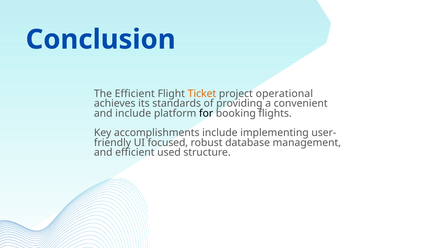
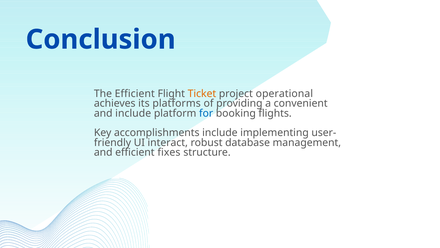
standards: standards -> platforms (177, 103)
for colour: black -> blue (206, 113)
focused: focused -> interact (168, 142)
used: used -> fixes (169, 152)
